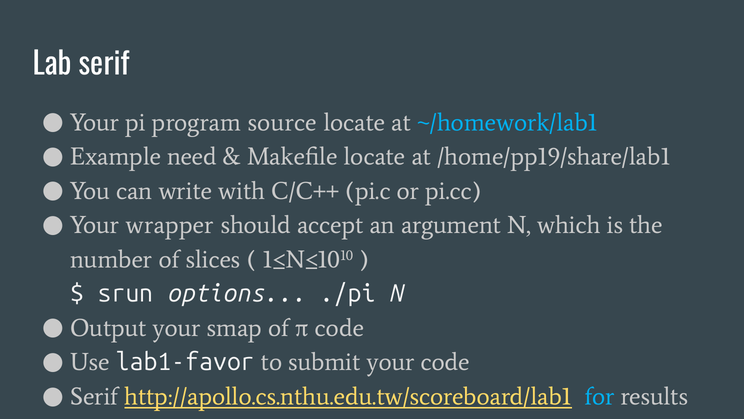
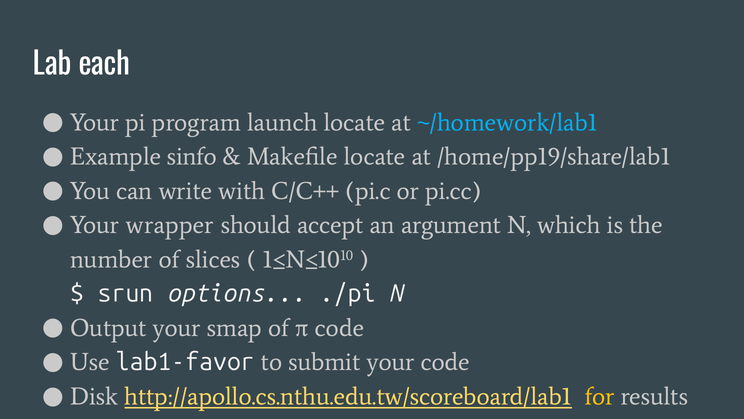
Lab serif: serif -> each (104, 64)
source: source -> launch (282, 122)
need: need -> sinfo (192, 156)
Serif: Serif -> Disk (94, 396)
for colour: light blue -> yellow (600, 396)
